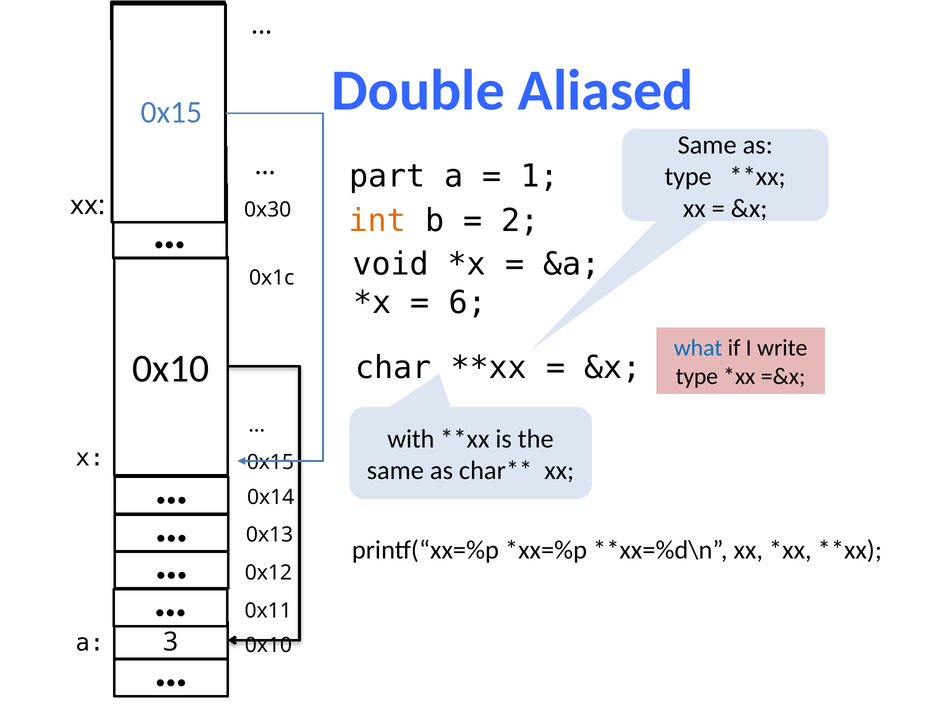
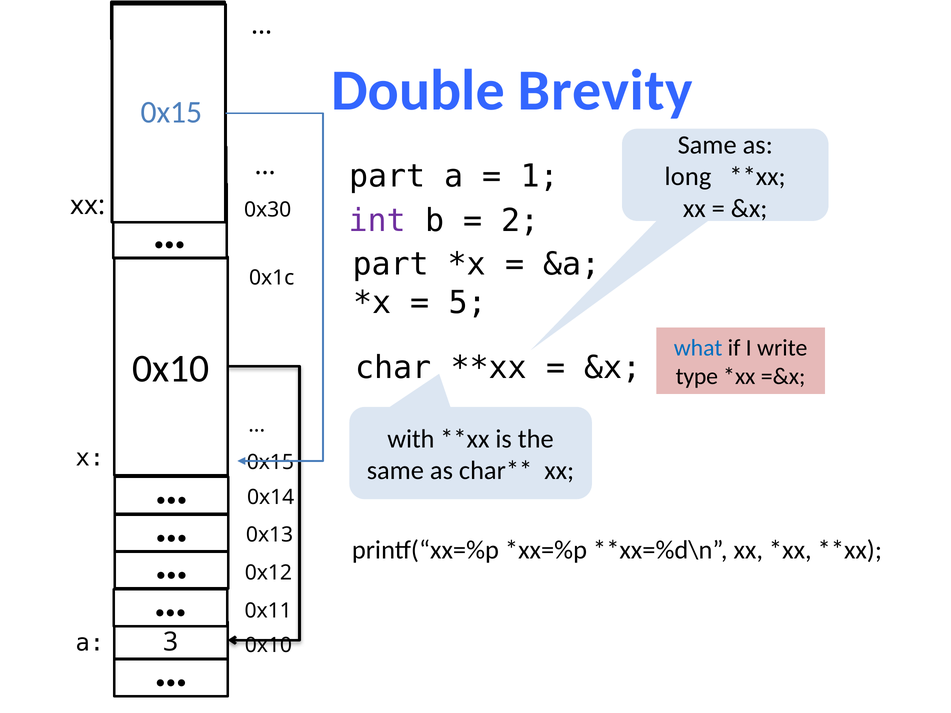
Aliased: Aliased -> Brevity (605, 90)
type: type -> long (688, 177)
int colour: orange -> purple (377, 221)
void: void -> part (391, 264)
6: 6 -> 5 (468, 303)
